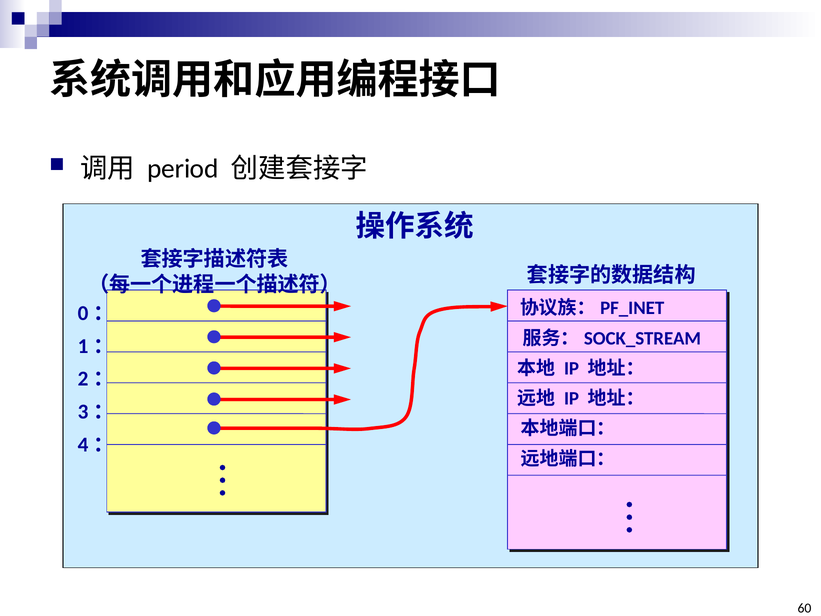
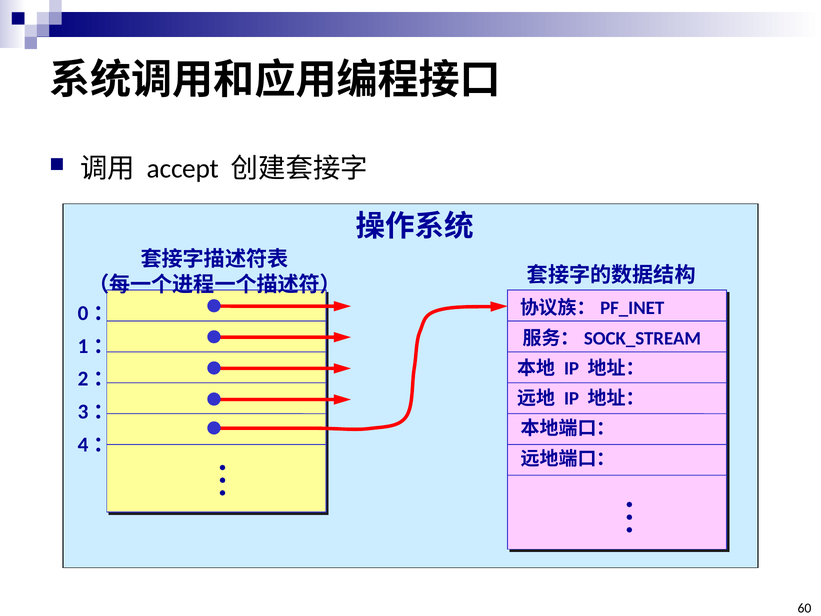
period: period -> accept (183, 169)
